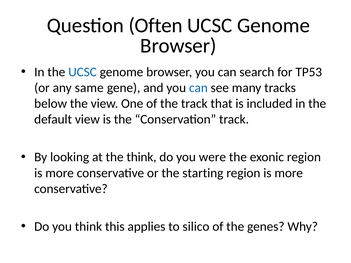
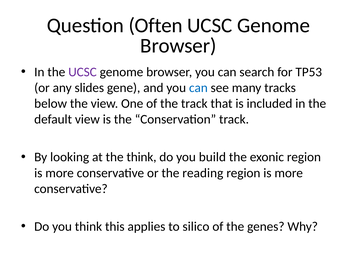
UCSC colour: blue -> purple (83, 72)
same: same -> slides (89, 88)
were: were -> build (212, 157)
starting: starting -> reading (203, 173)
